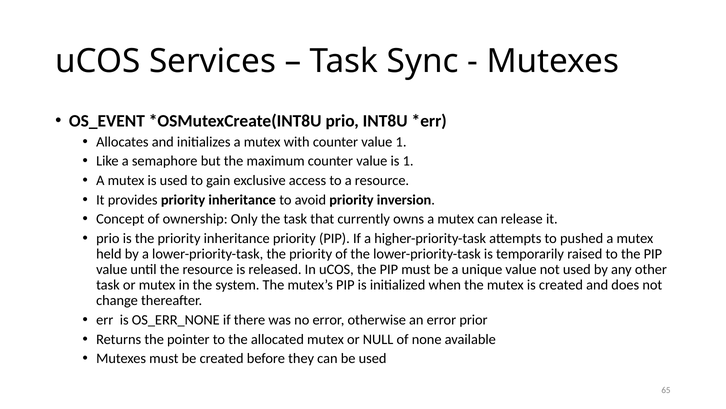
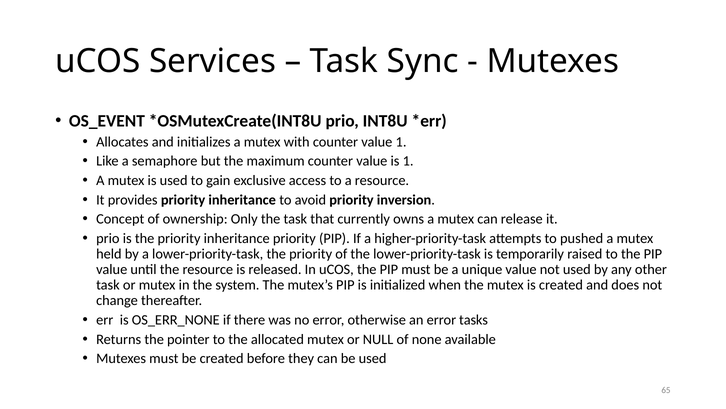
prior: prior -> tasks (474, 319)
